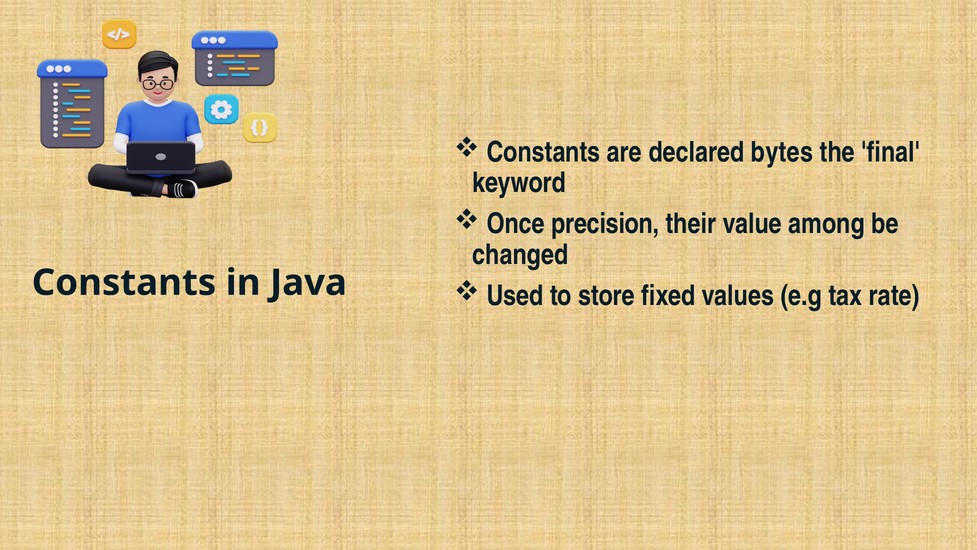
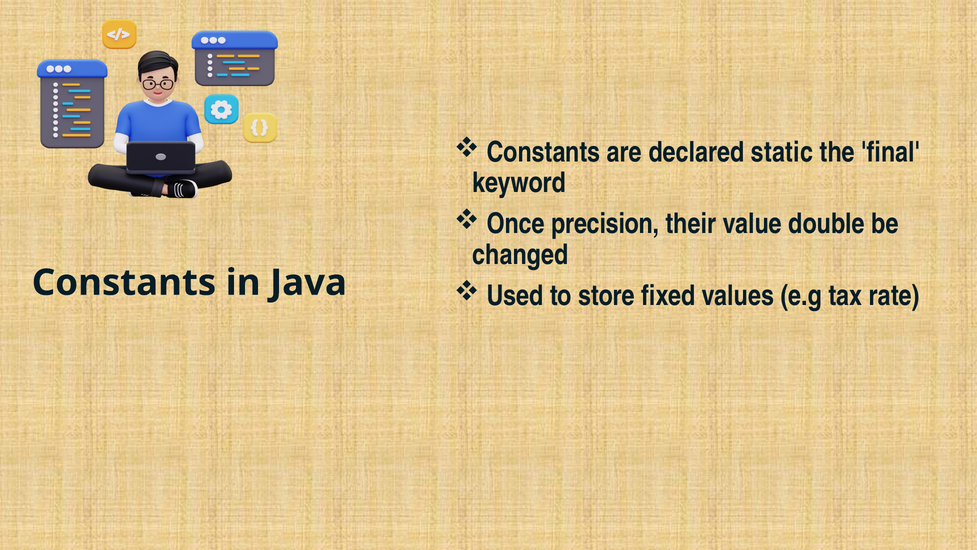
bytes: bytes -> static (782, 152)
among: among -> double (827, 224)
